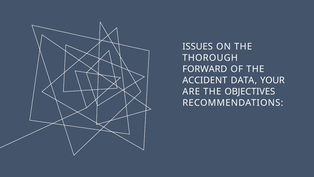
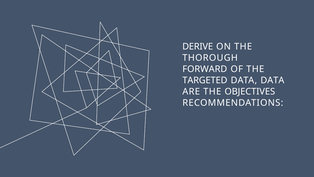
ISSUES: ISSUES -> DERIVE (198, 47)
ACCIDENT: ACCIDENT -> TARGETED (205, 80)
DATA YOUR: YOUR -> DATA (272, 80)
